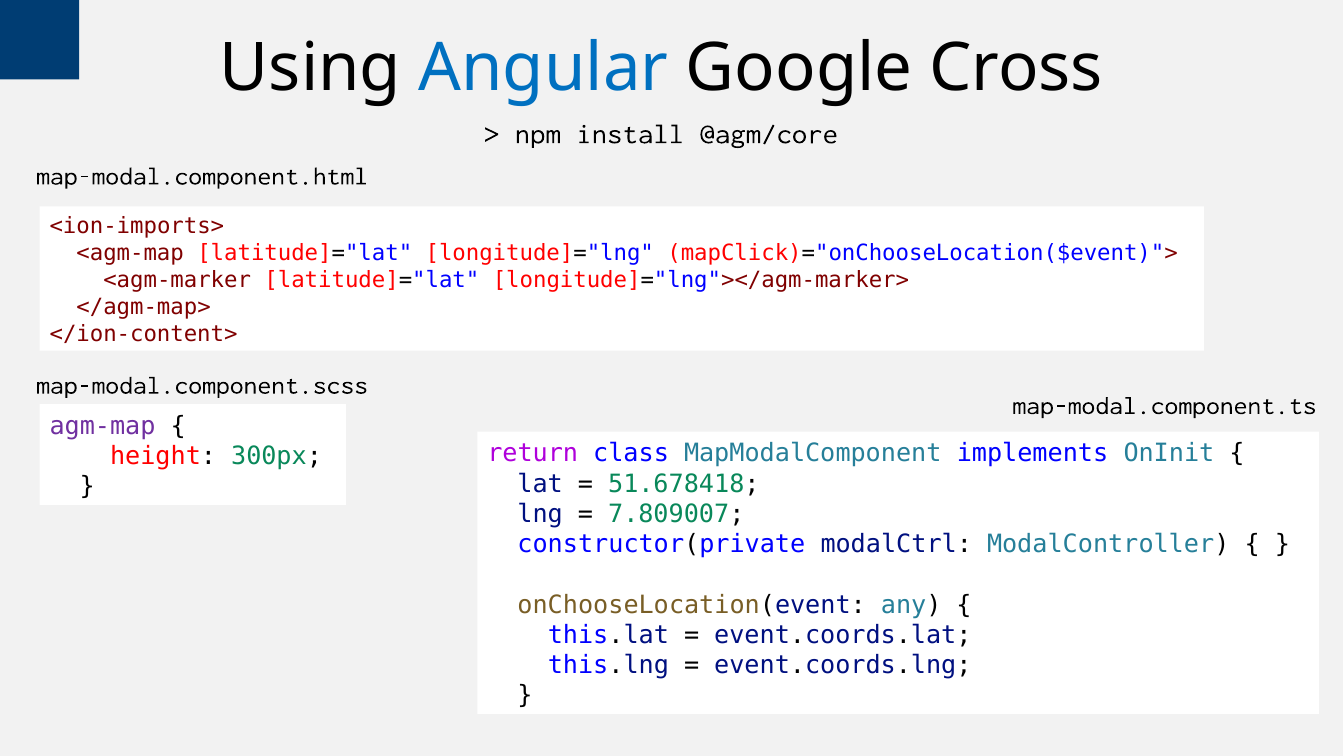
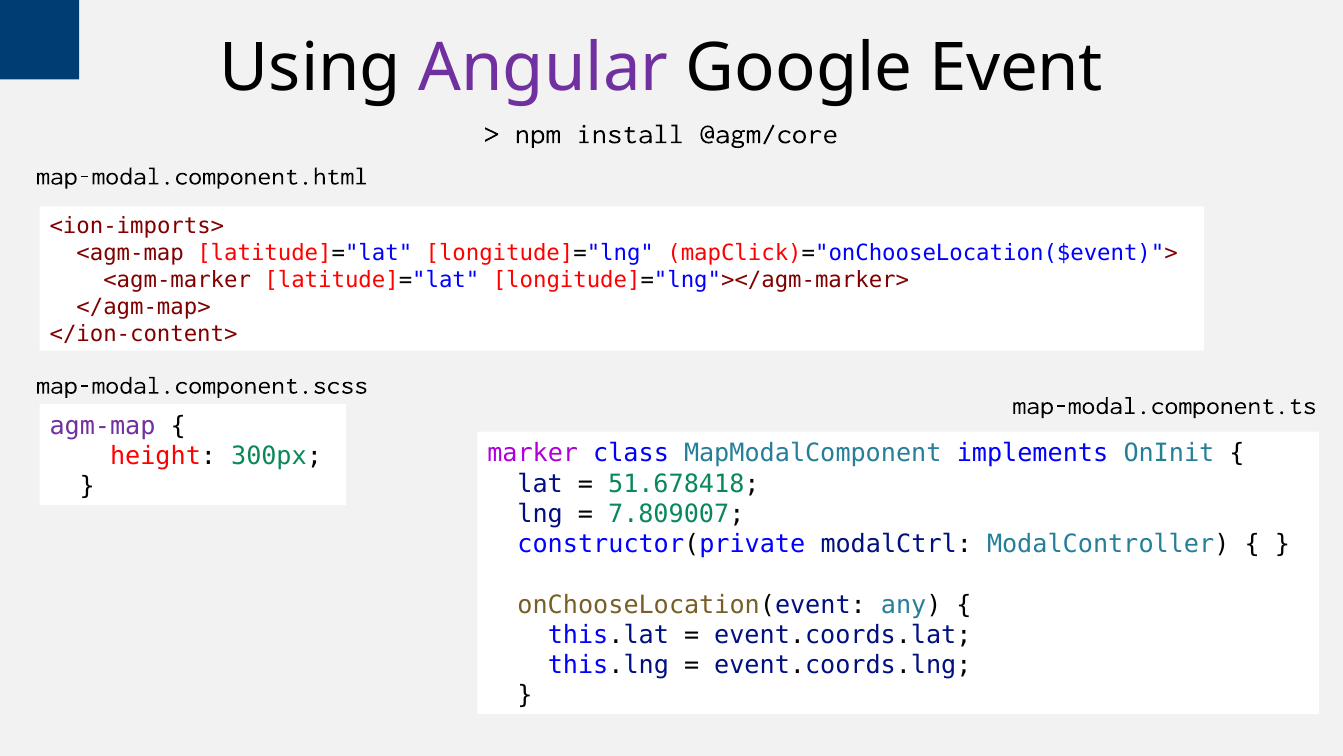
Angular colour: blue -> purple (544, 68)
Cross: Cross -> Event (1016, 68)
return: return -> marker (533, 453)
